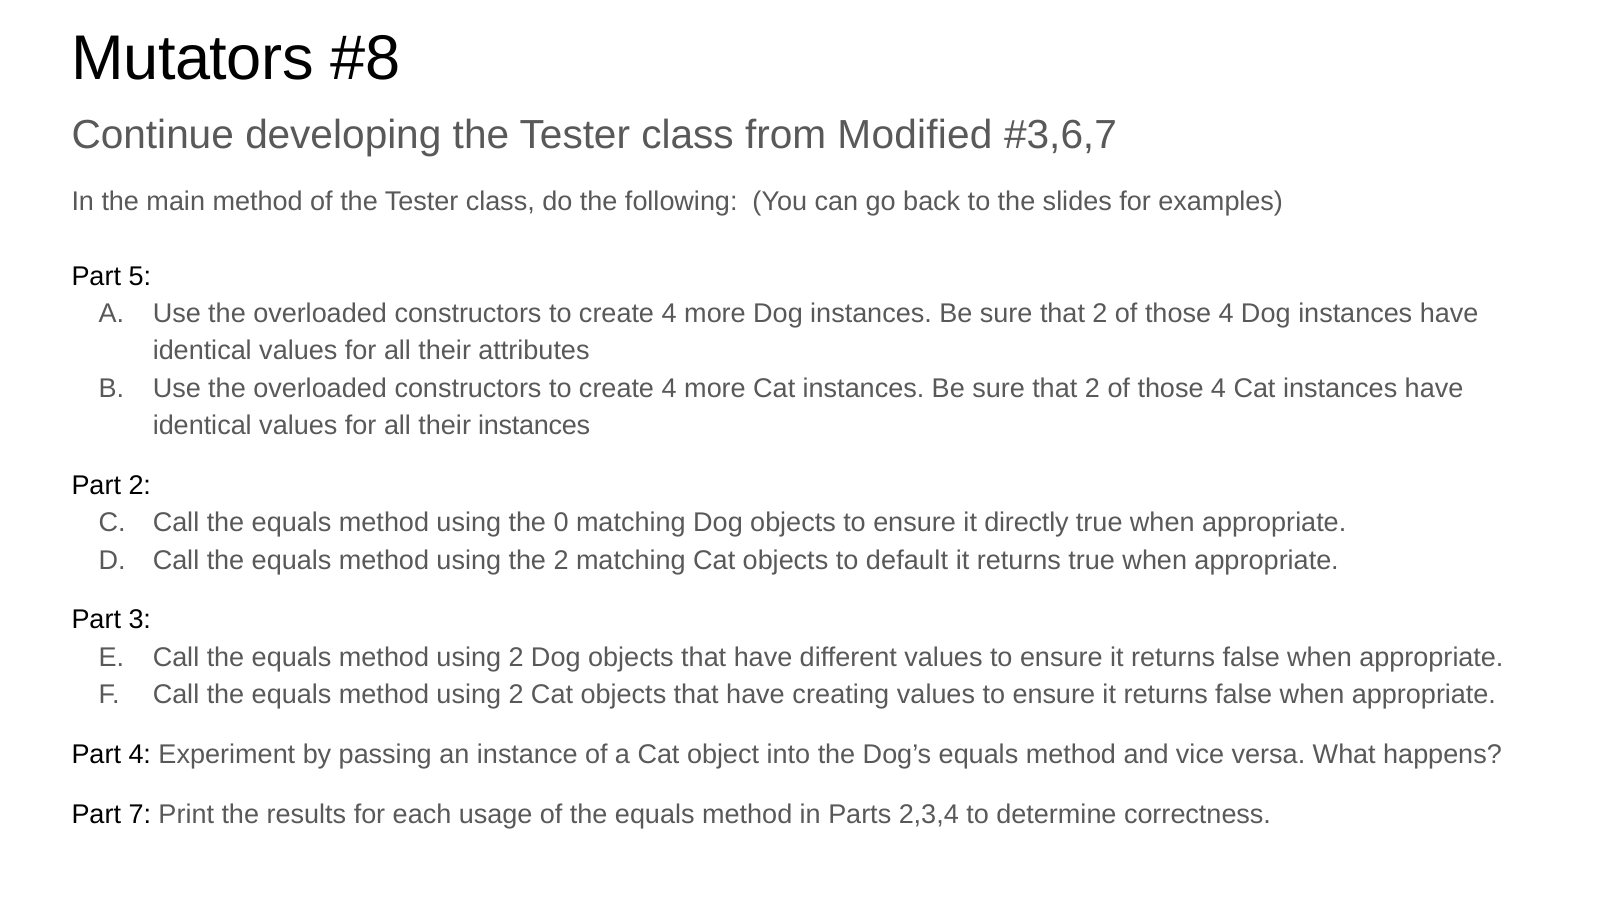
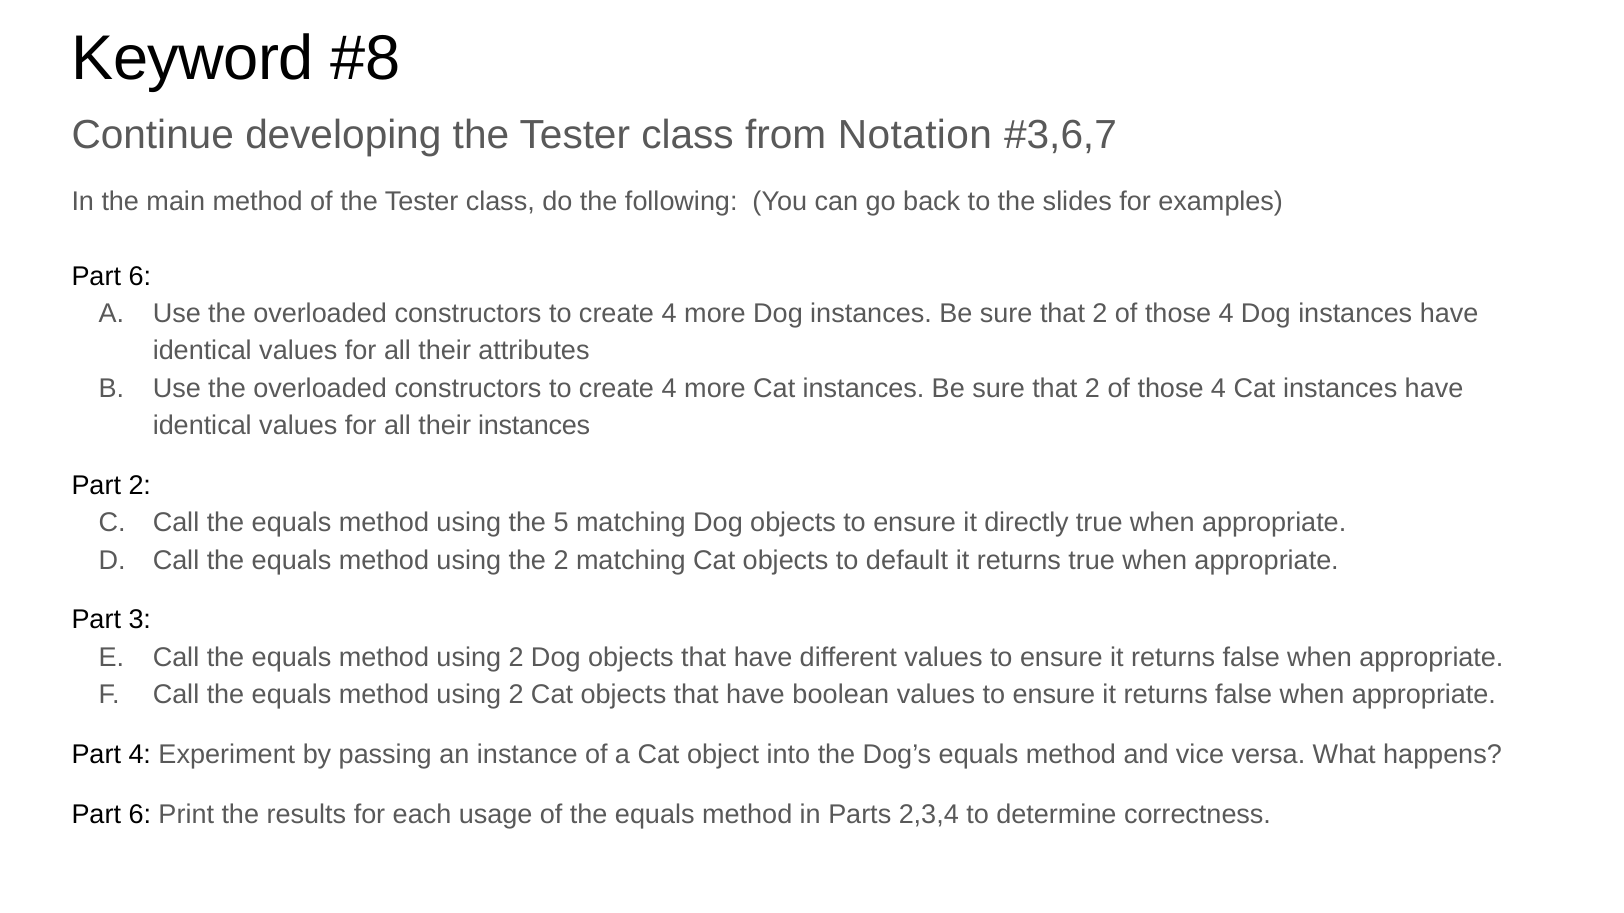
Mutators: Mutators -> Keyword (193, 59)
Modified: Modified -> Notation (915, 135)
5: 5 -> 6 (140, 277)
0: 0 -> 5 (561, 523)
creating: creating -> boolean (841, 695)
7: 7 -> 6 (140, 815)
